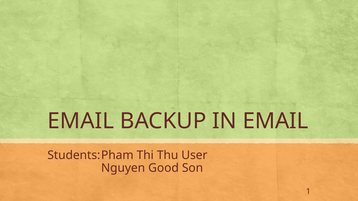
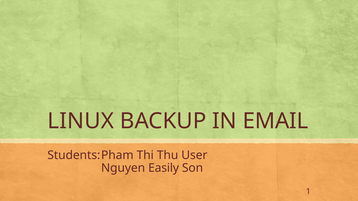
EMAIL: EMAIL -> LINUX (81, 121)
Good: Good -> Easily (164, 168)
